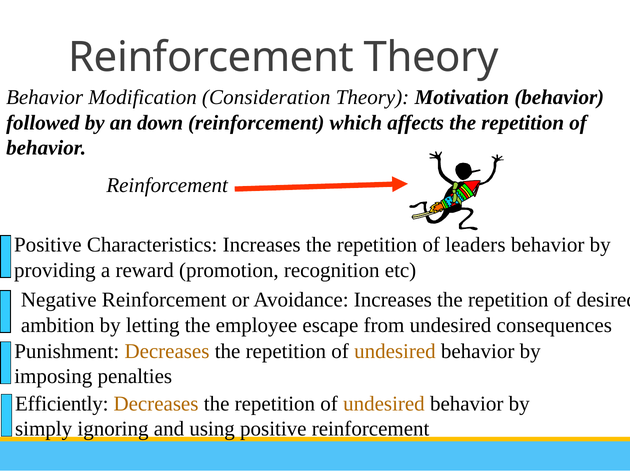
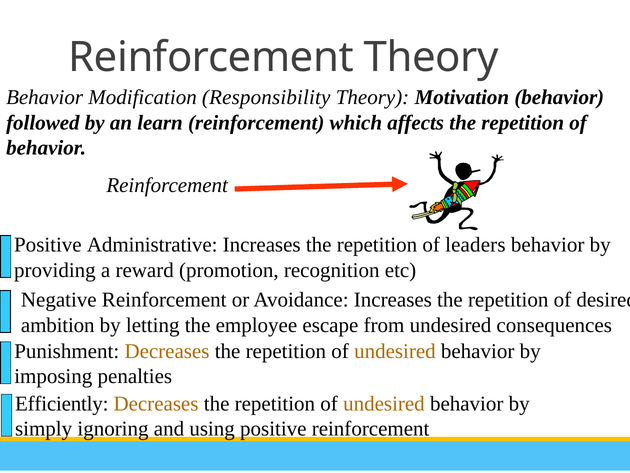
Consideration: Consideration -> Responsibility (266, 97)
down: down -> learn (160, 123)
Characteristics: Characteristics -> Administrative (152, 245)
